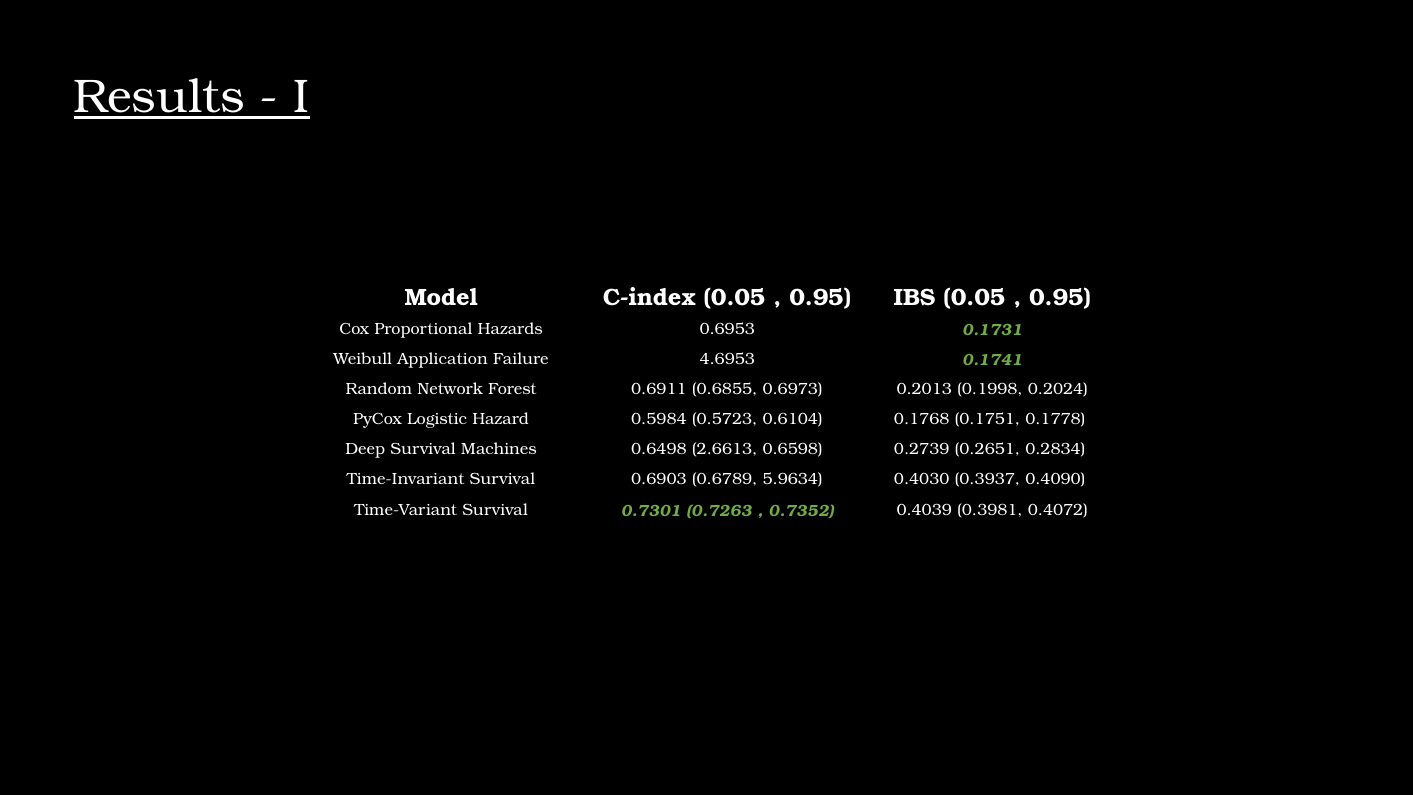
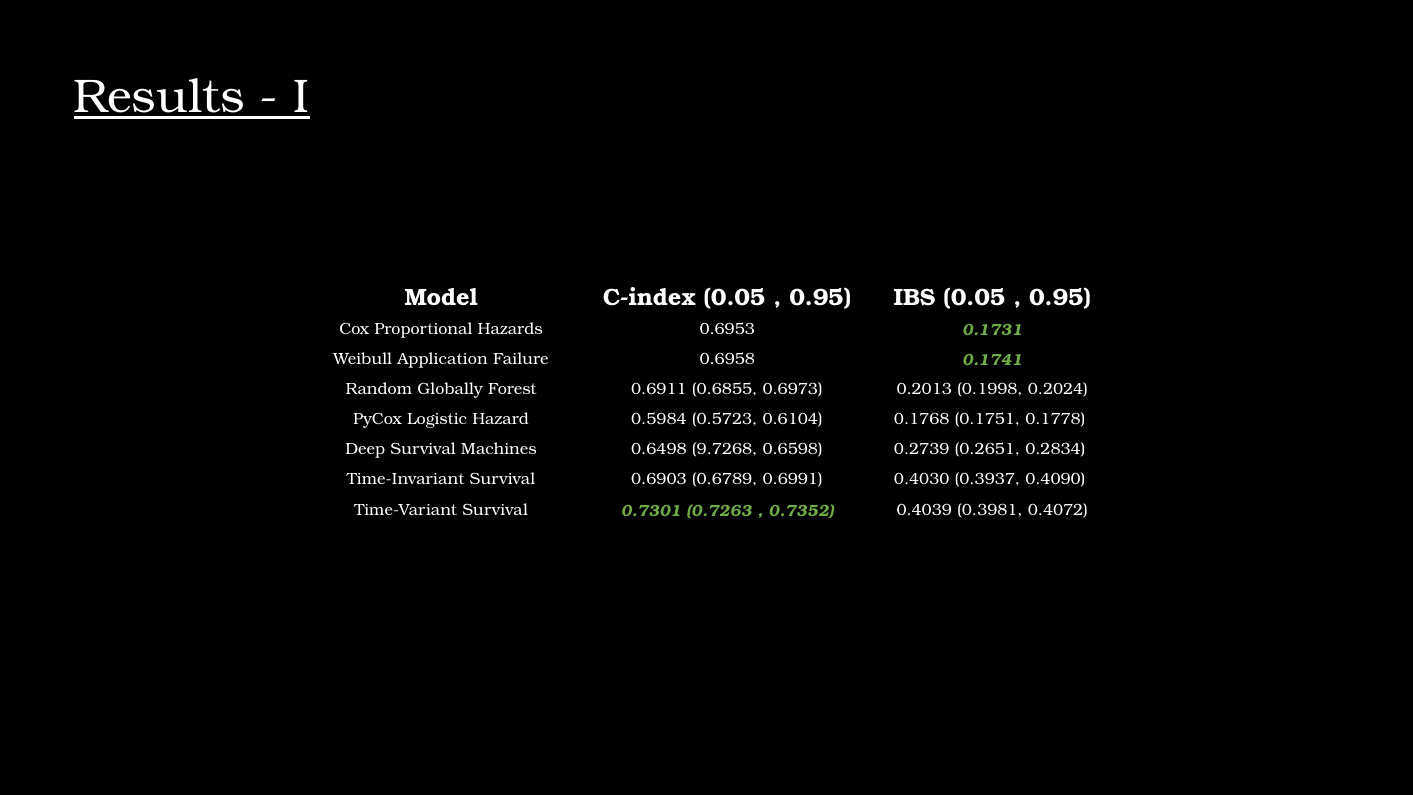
4.6953: 4.6953 -> 0.6958 (727, 359)
Network: Network -> Globally (450, 389)
2.6613: 2.6613 -> 9.7268 (725, 449)
5.9634: 5.9634 -> 0.6991 (793, 479)
